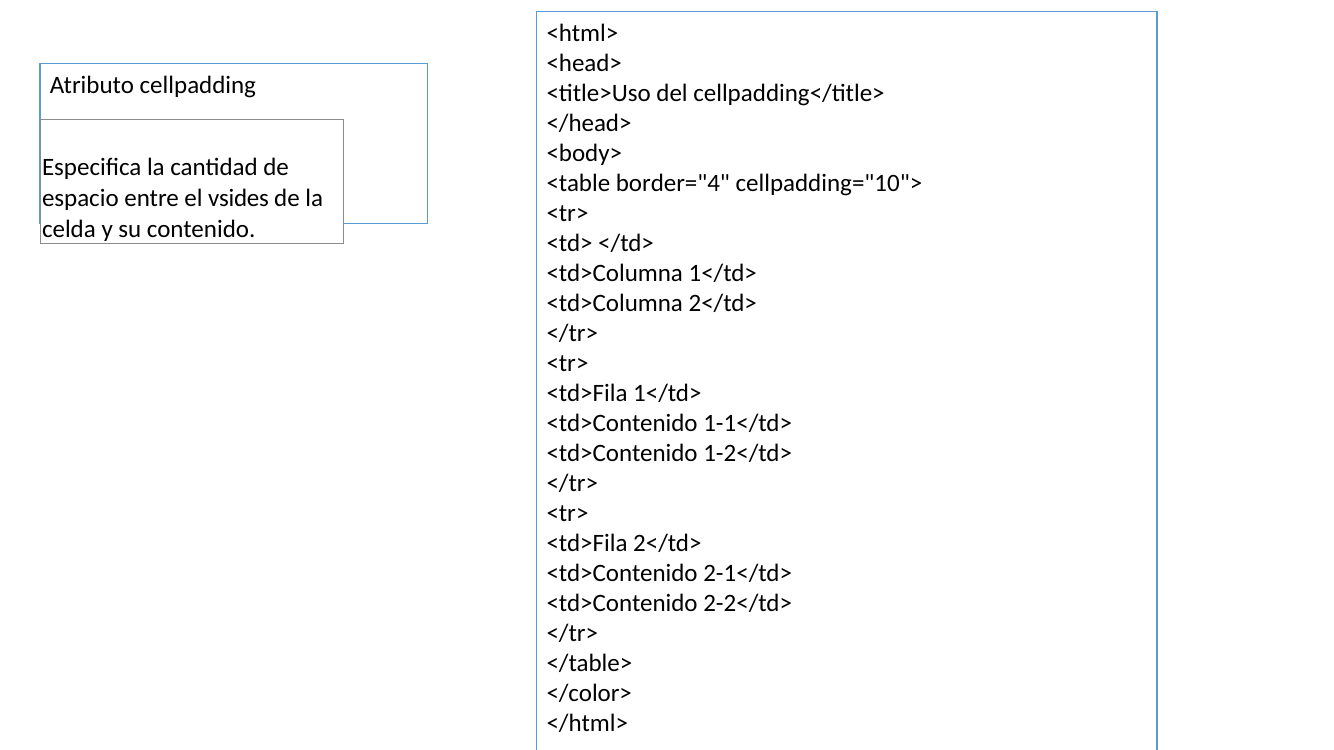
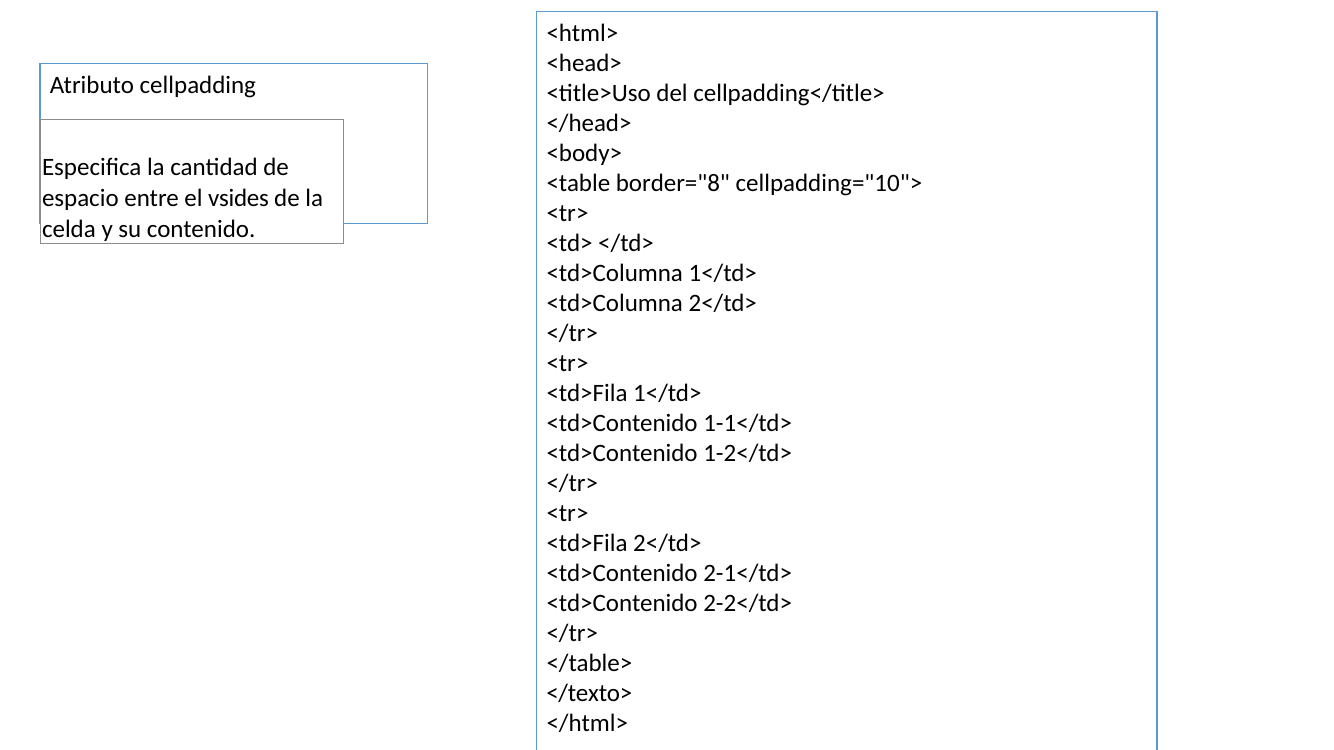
border="4: border="4 -> border="8 (673, 183)
</color>: </color> -> </texto> (589, 694)
